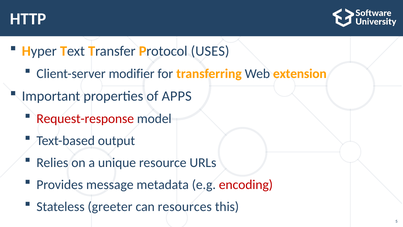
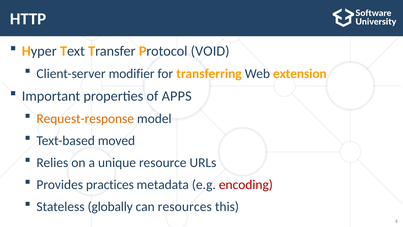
USES: USES -> VOID (210, 51)
Request-response colour: red -> orange (85, 119)
output: output -> moved (116, 141)
message: message -> practices (110, 184)
greeter: greeter -> globally (110, 206)
